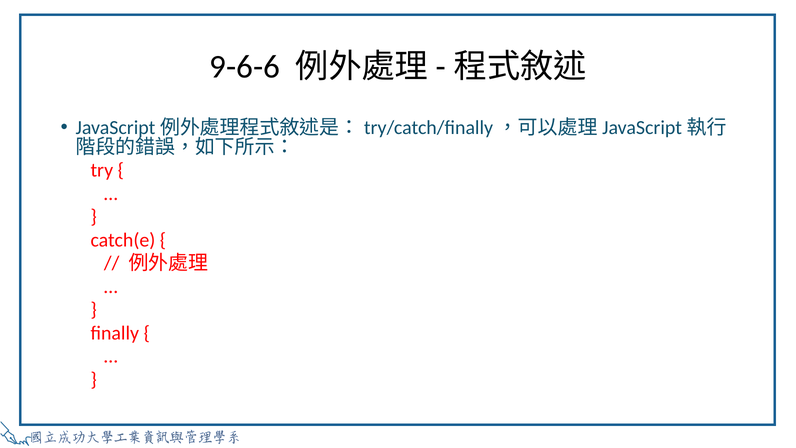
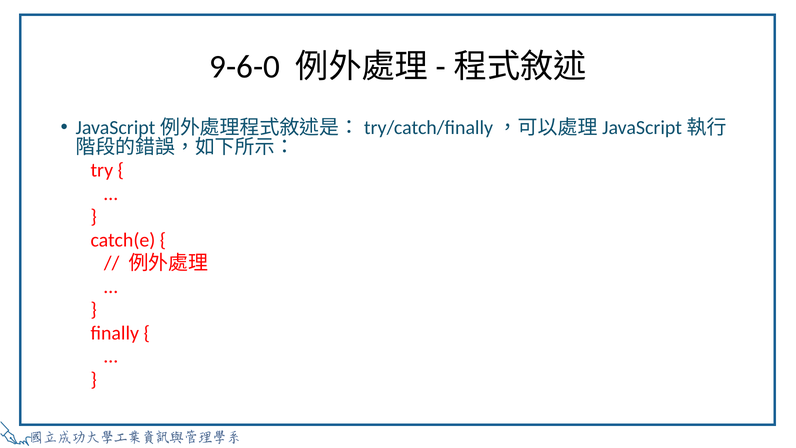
9-6-6: 9-6-6 -> 9-6-0 (245, 67)
